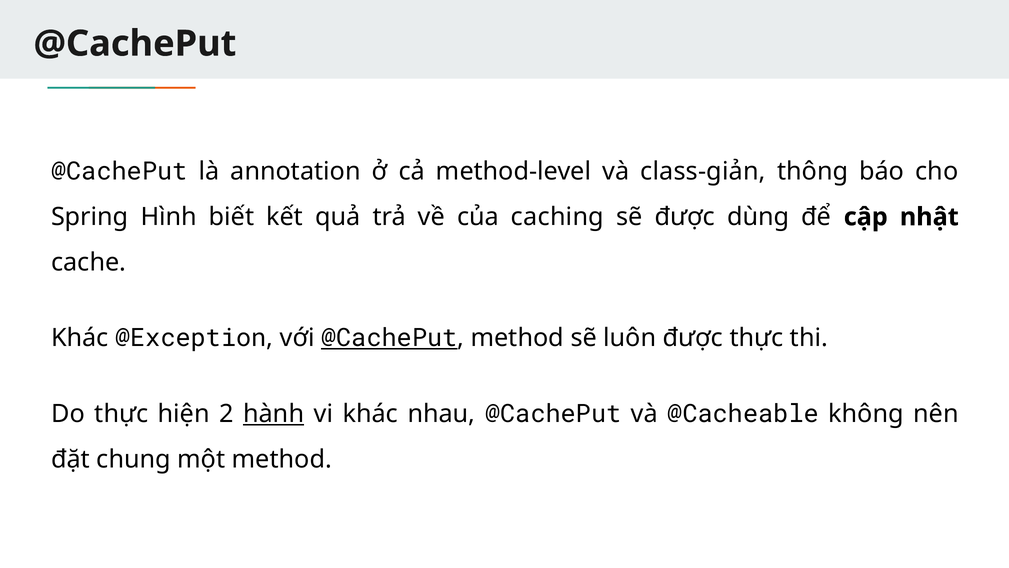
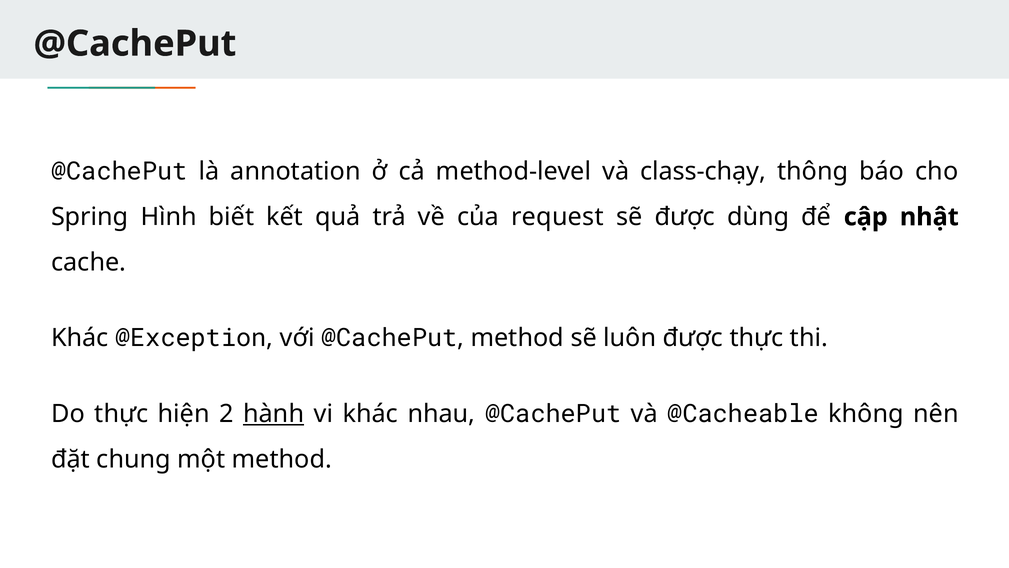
class-giản: class-giản -> class-chạy (703, 171)
caching: caching -> request (557, 217)
@CachePut underline: present -> none (389, 338)
